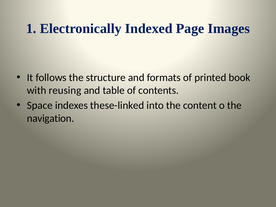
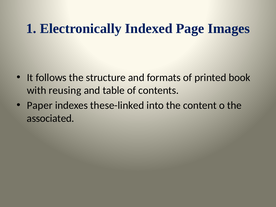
Space: Space -> Paper (40, 105)
navigation: navigation -> associated (51, 118)
